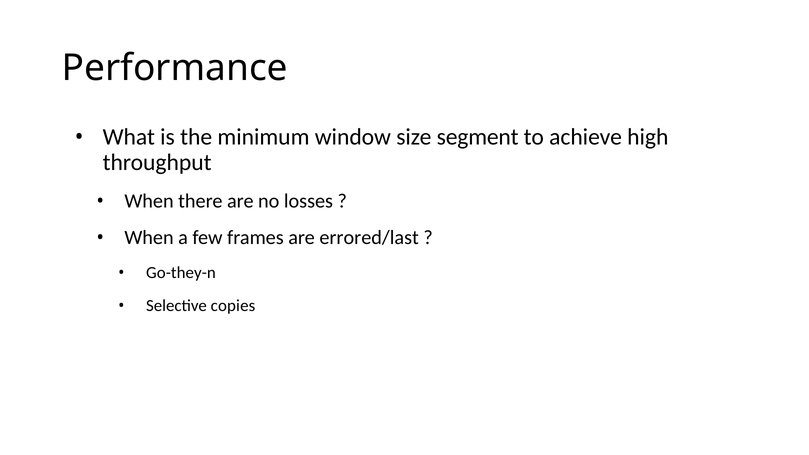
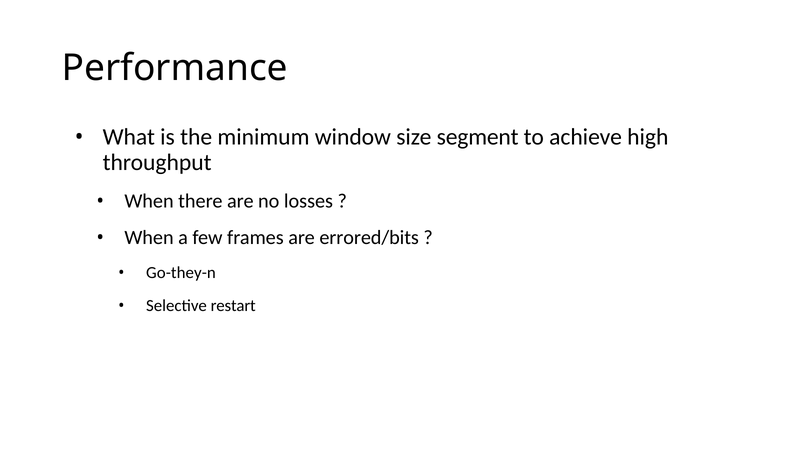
errored/last: errored/last -> errored/bits (369, 238)
copies: copies -> restart (233, 306)
